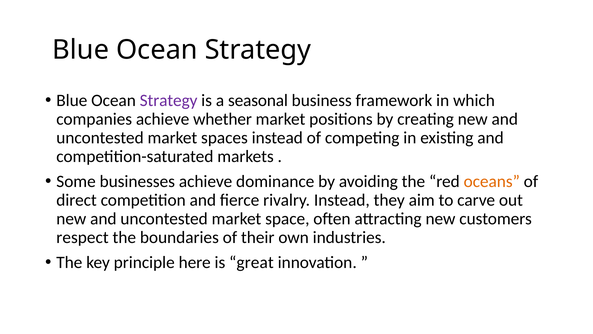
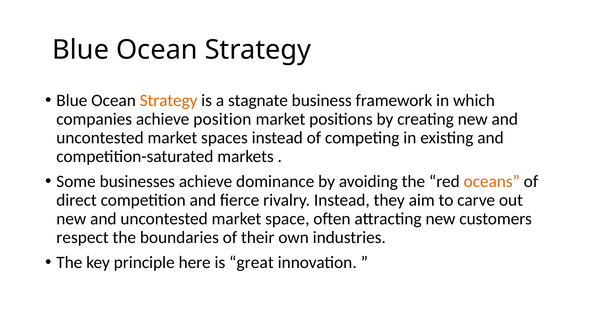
Strategy colour: purple -> orange (169, 100)
seasonal: seasonal -> stagnate (258, 100)
whether: whether -> position (222, 119)
